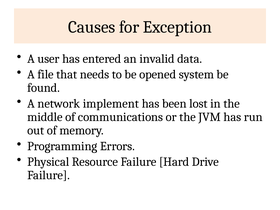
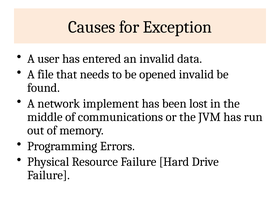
opened system: system -> invalid (196, 74)
